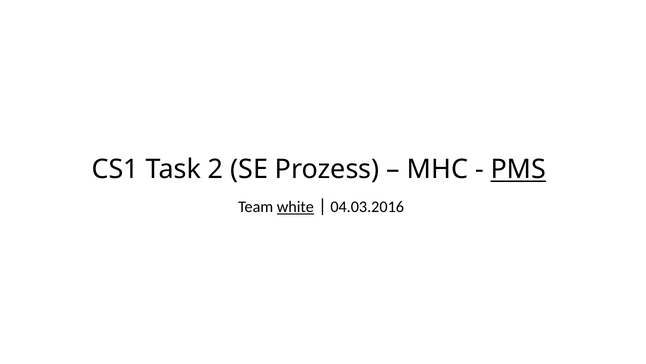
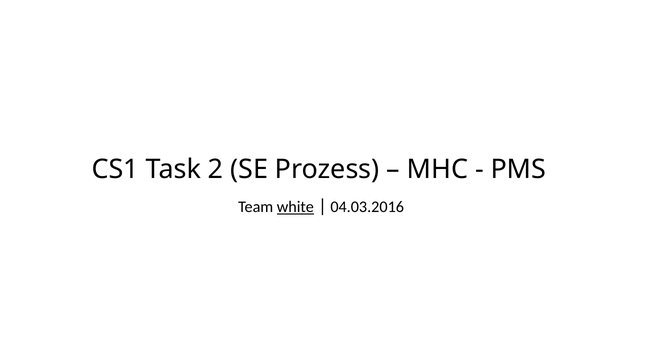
PMS underline: present -> none (518, 169)
